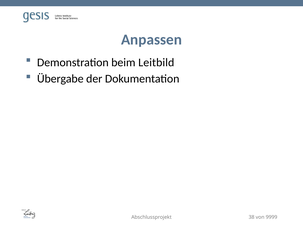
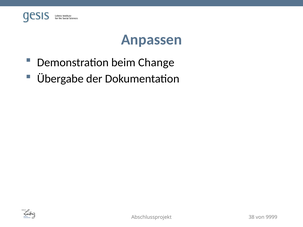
Leitbild: Leitbild -> Change (156, 62)
